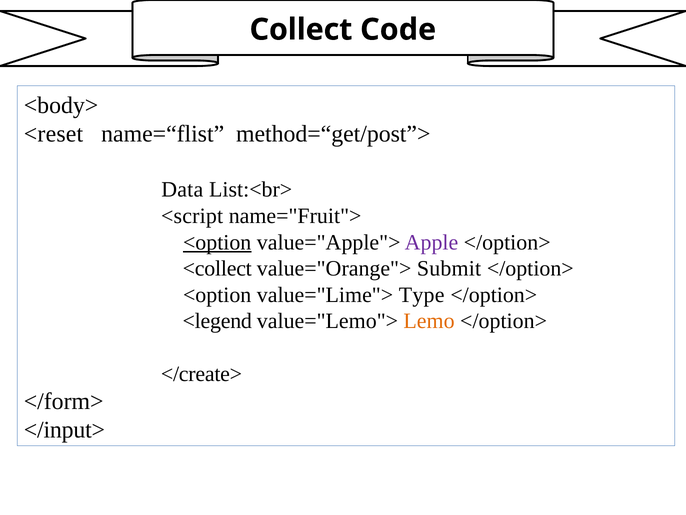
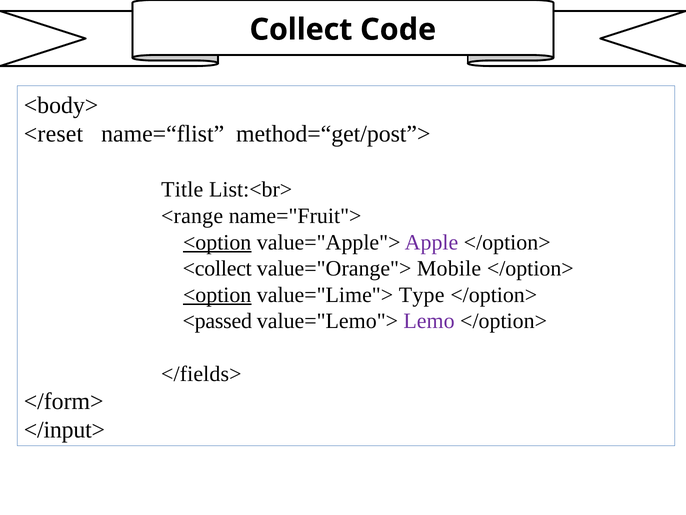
Data: Data -> Title (182, 189)
<script: <script -> <range (192, 216)
Submit: Submit -> Mobile (449, 268)
<option underline: none -> present (217, 295)
<legend: <legend -> <passed (217, 321)
Lemo colour: orange -> purple (429, 321)
</create>: </create> -> </fields> (201, 373)
